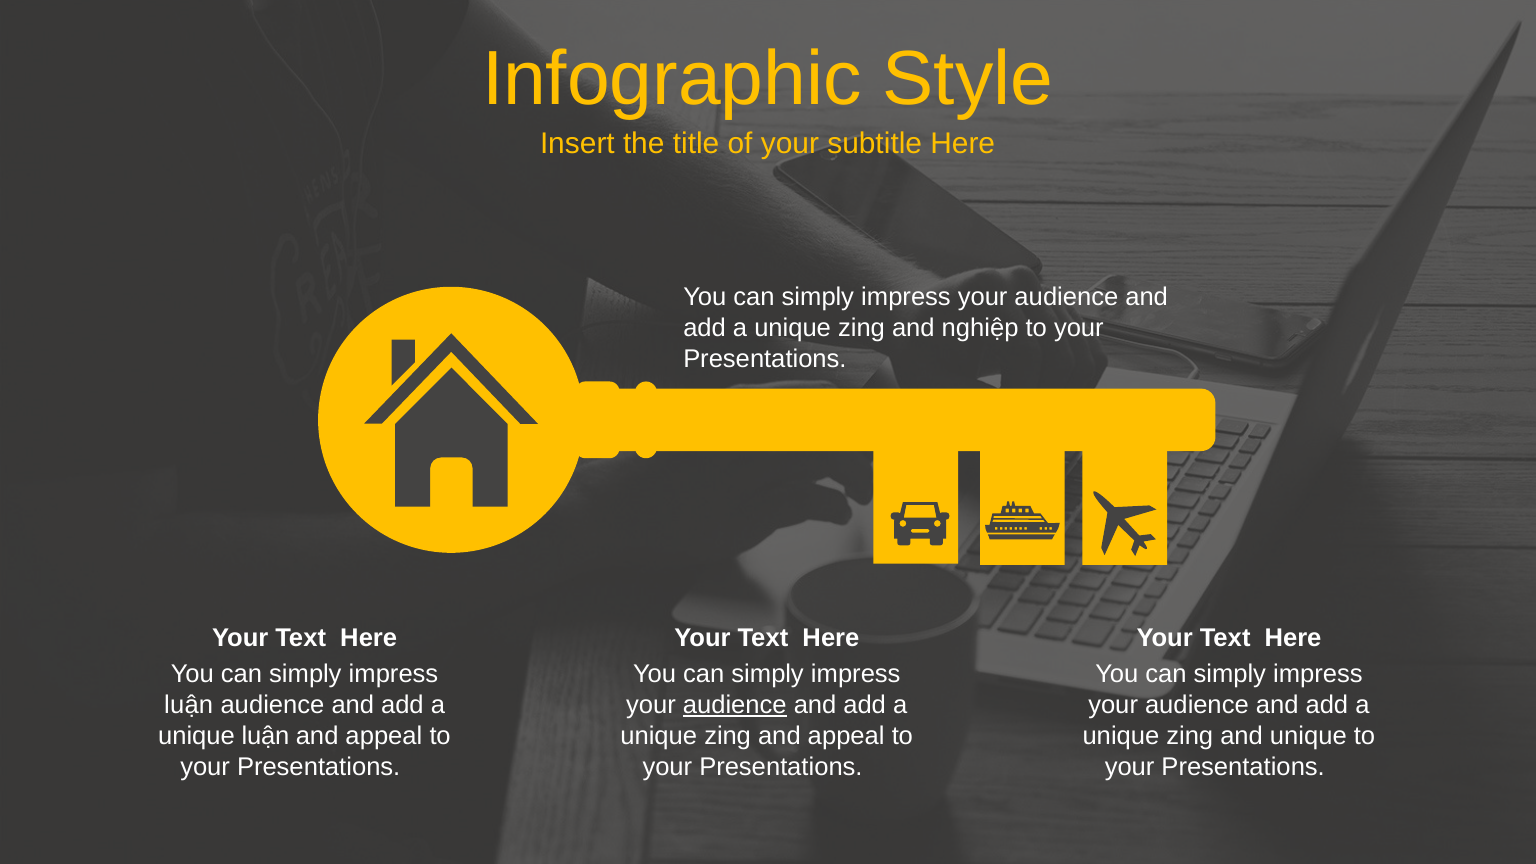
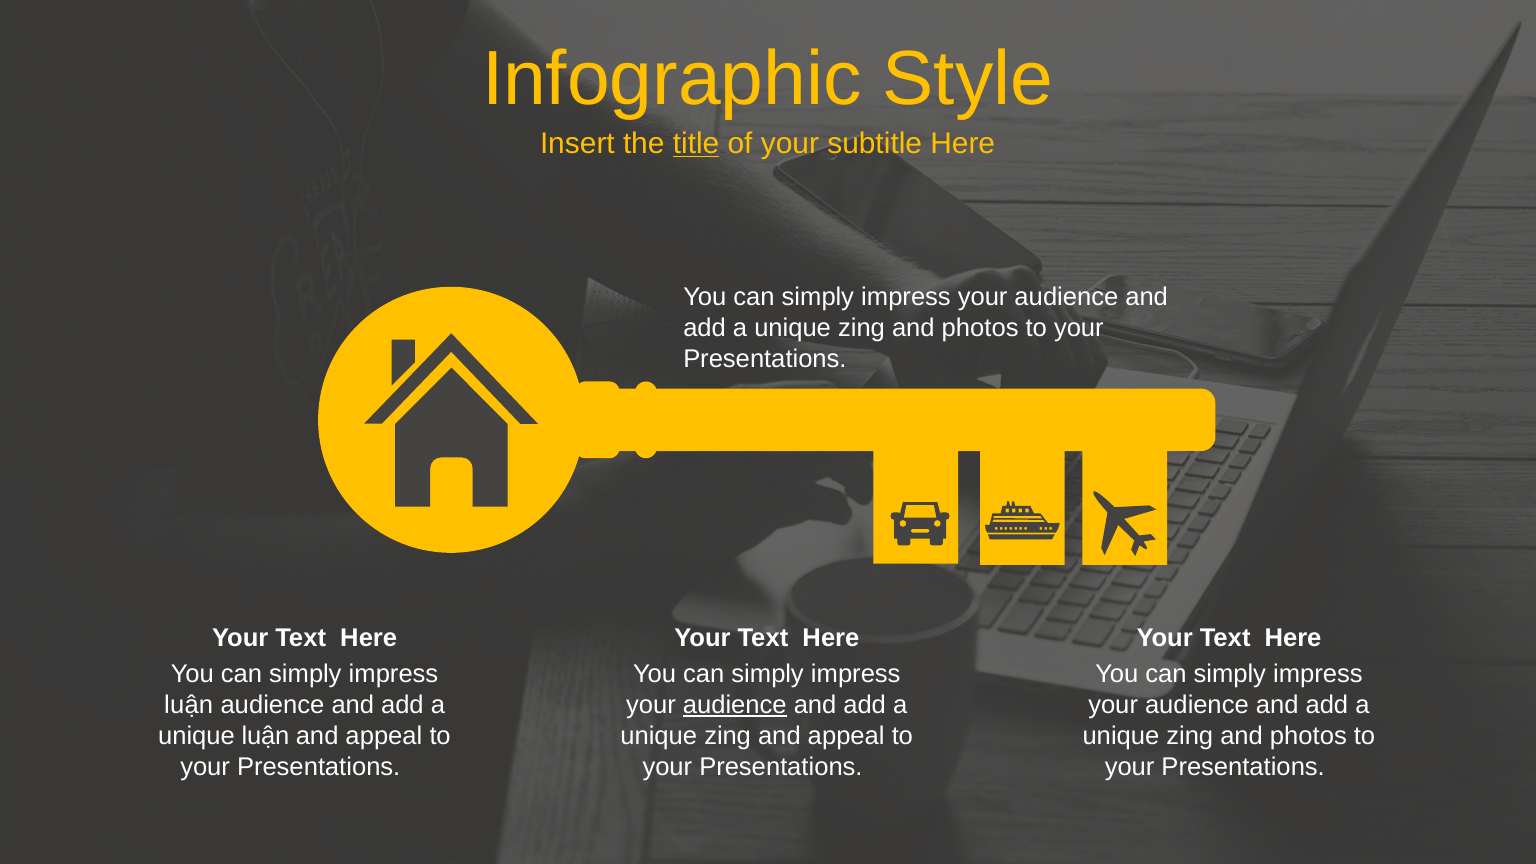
title underline: none -> present (696, 144)
nghiệp: nghiệp -> photos (980, 328)
unique: unique -> photos (1308, 736)
